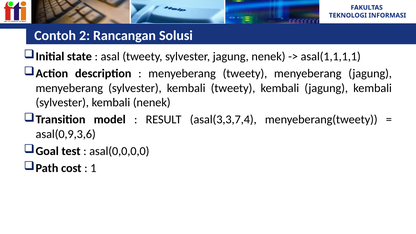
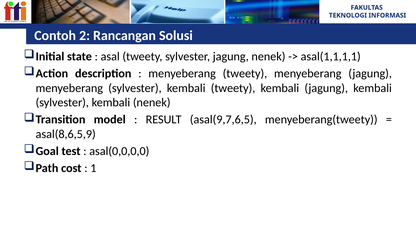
asal(3,3,7,4: asal(3,3,7,4 -> asal(9,7,6,5 (223, 120)
asal(0,9,3,6: asal(0,9,3,6 -> asal(8,6,5,9 (66, 134)
